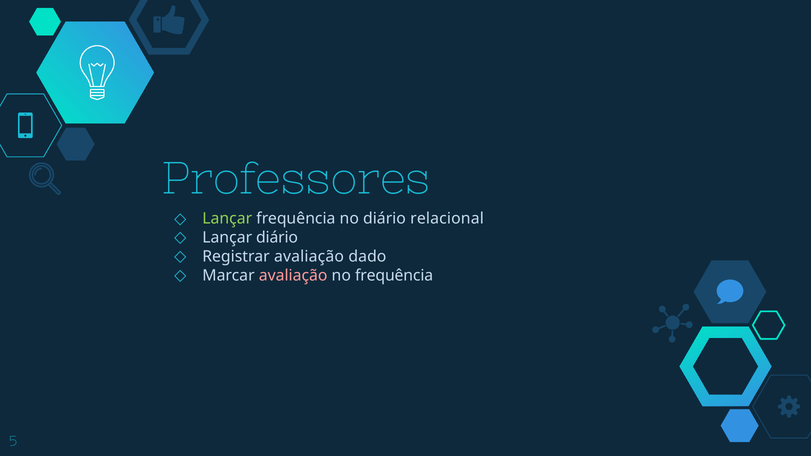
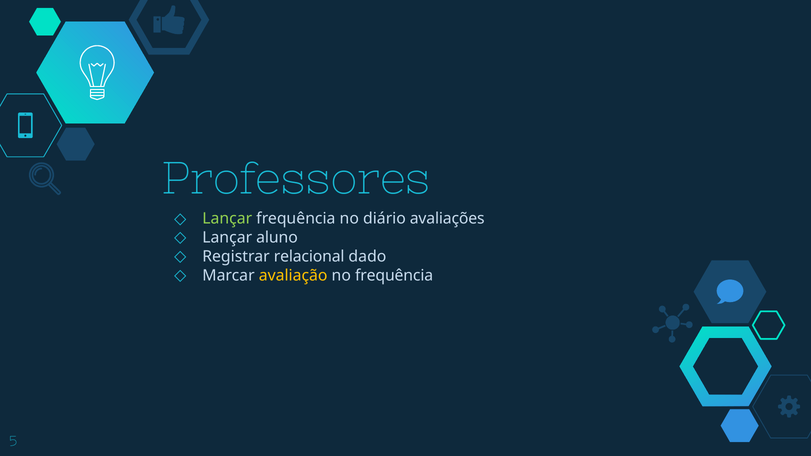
relacional: relacional -> avaliações (447, 219)
Lançar diário: diário -> aluno (277, 238)
Registrar avaliação: avaliação -> relacional (309, 257)
avaliação colour: pink -> yellow (293, 275)
